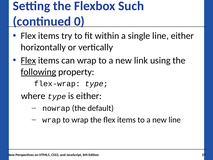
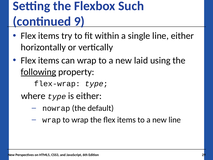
0: 0 -> 9 (79, 21)
Flex underline: present -> none (28, 60)
link: link -> laid (141, 60)
